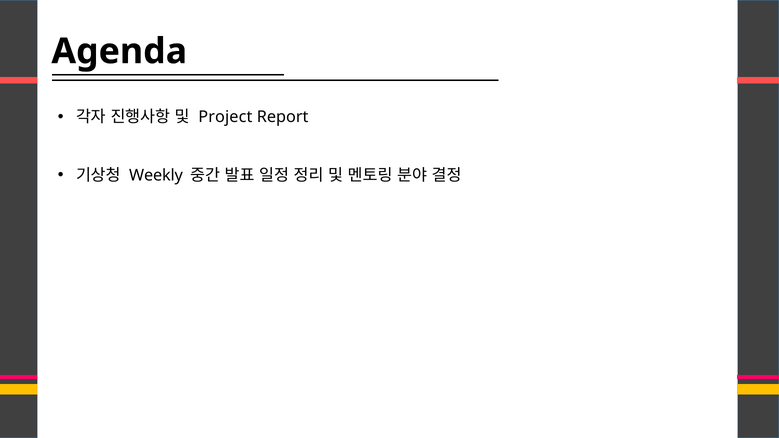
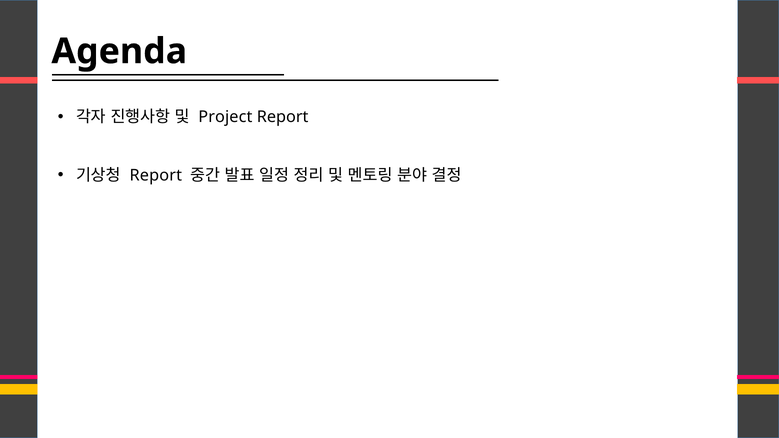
Weekly: Weekly -> Report (156, 176)
